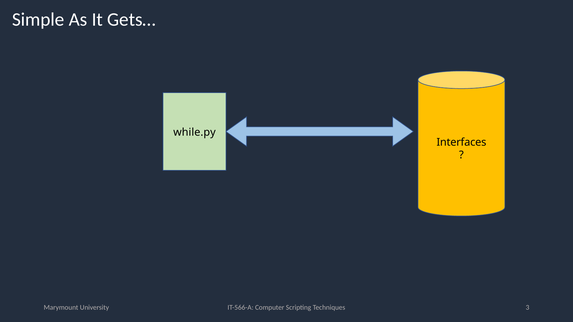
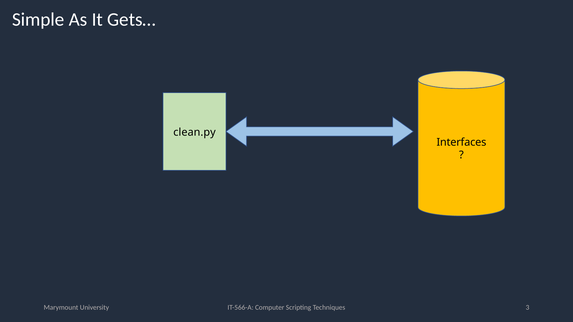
while.py: while.py -> clean.py (194, 132)
